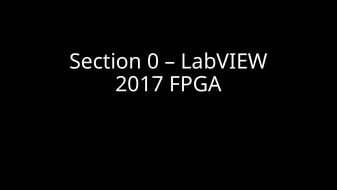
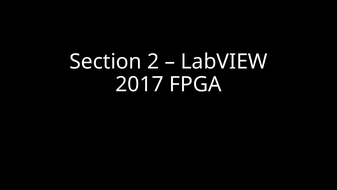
0: 0 -> 2 (153, 61)
